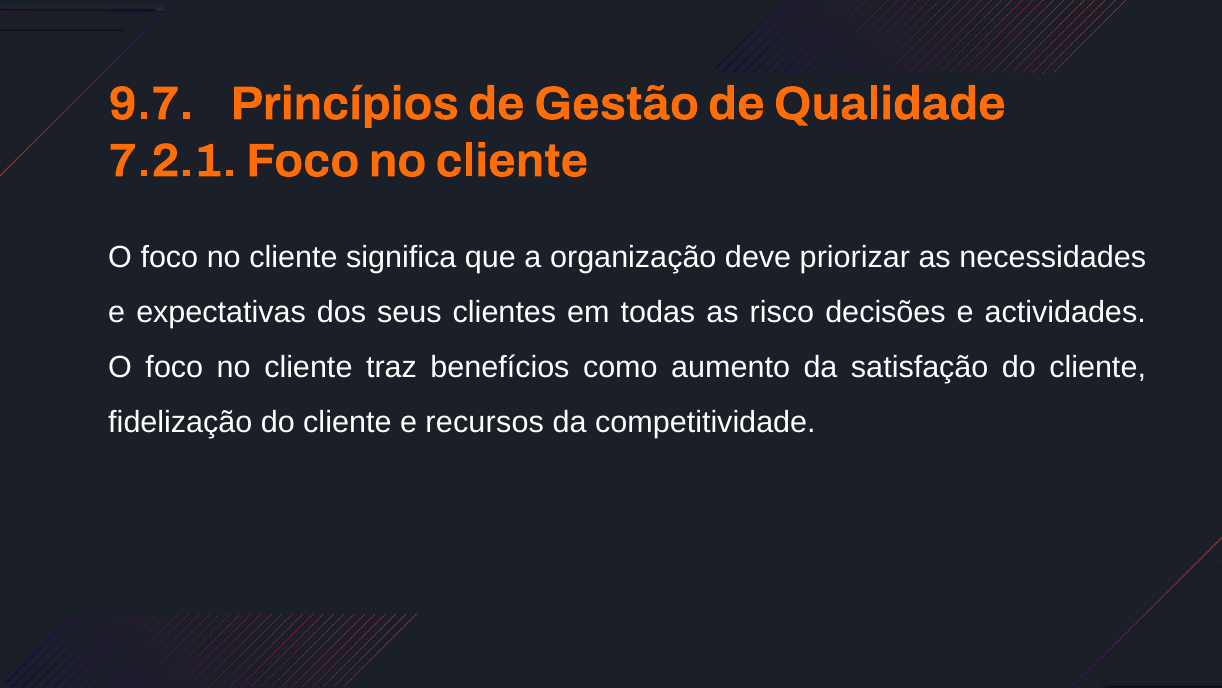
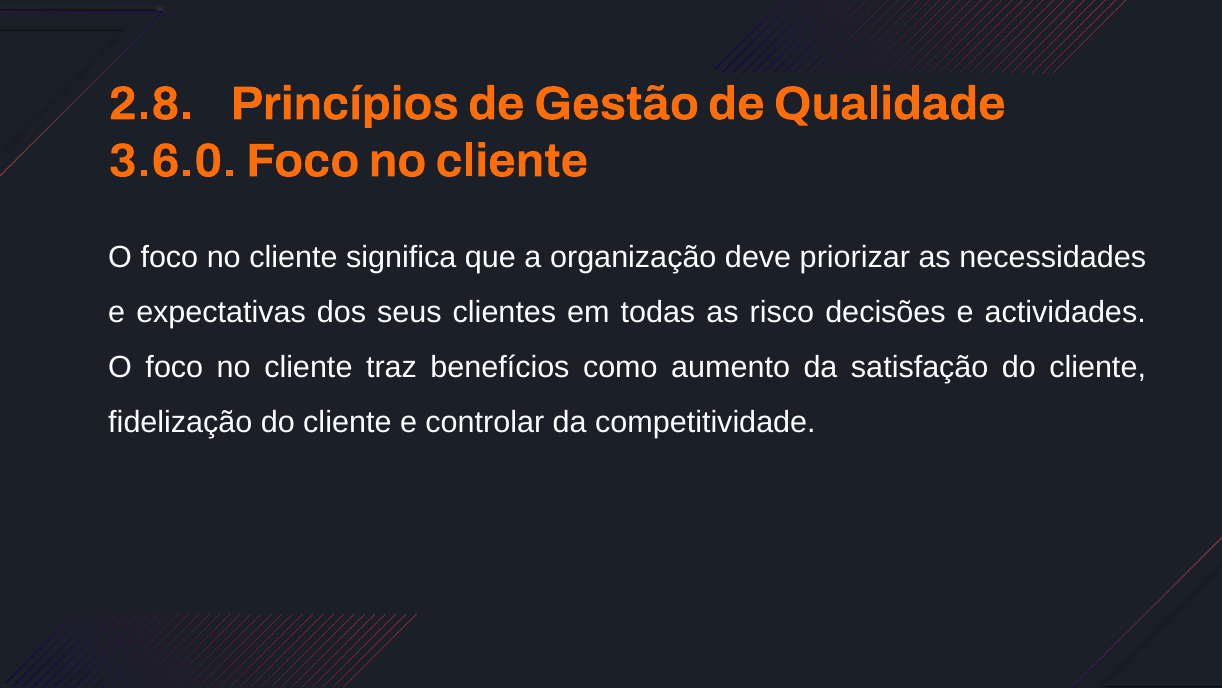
9.7: 9.7 -> 2.8 (151, 104)
7.2.1: 7.2.1 -> 3.6.0 (173, 161)
recursos: recursos -> controlar (485, 422)
